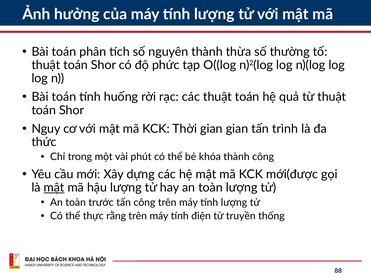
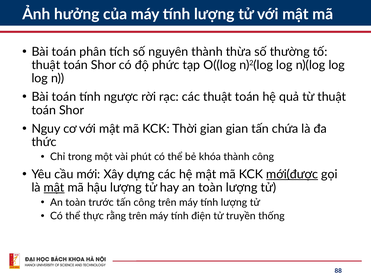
huống: huống -> ngược (121, 97)
trình: trình -> chứa (285, 129)
mới(được underline: none -> present (292, 174)
